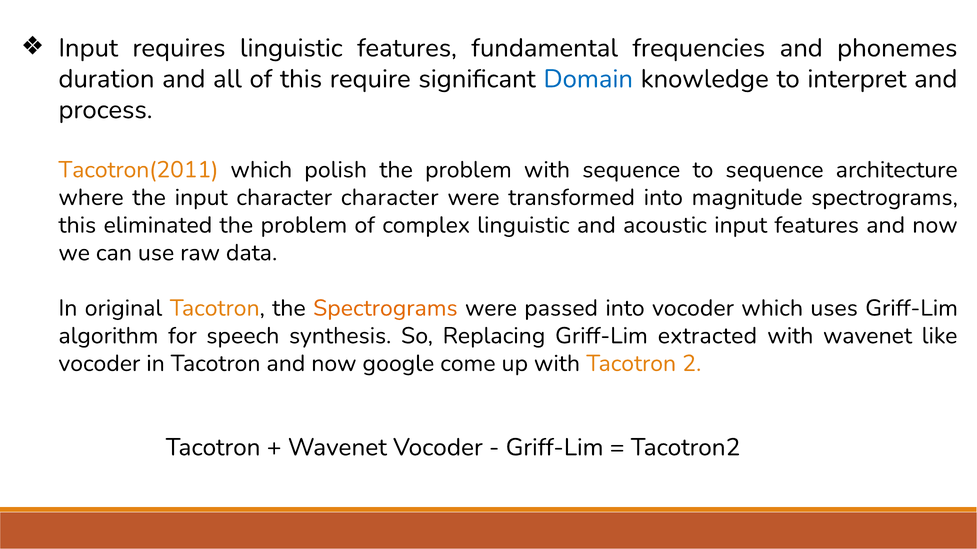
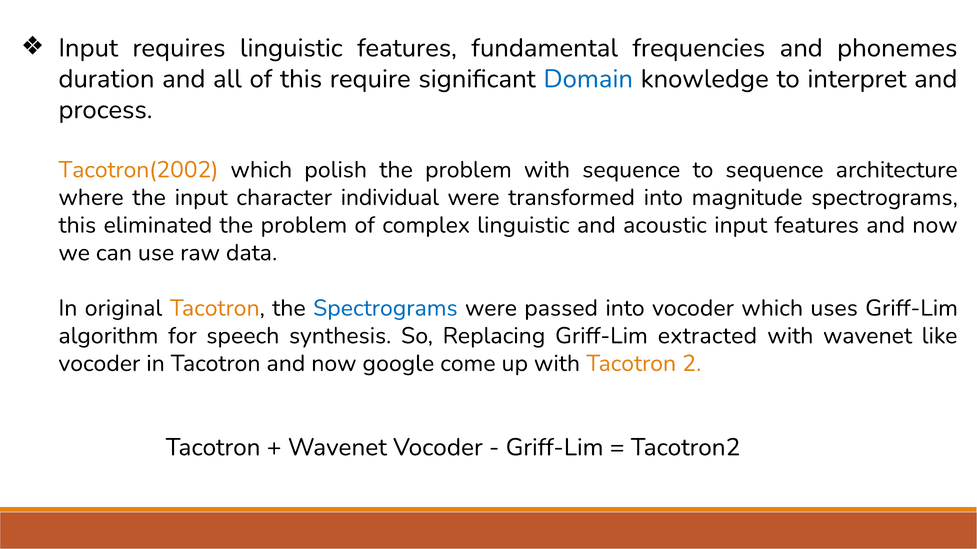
Tacotron(2011: Tacotron(2011 -> Tacotron(2002 (138, 170)
character character: character -> individual (390, 198)
Spectrograms colour: orange -> blue (385, 308)
